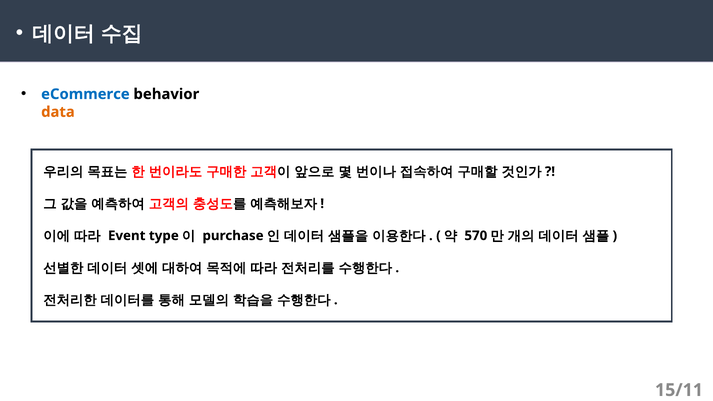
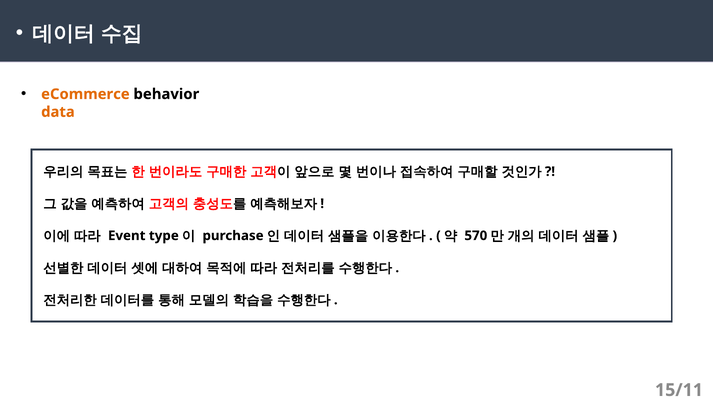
eCommerce colour: blue -> orange (85, 94)
